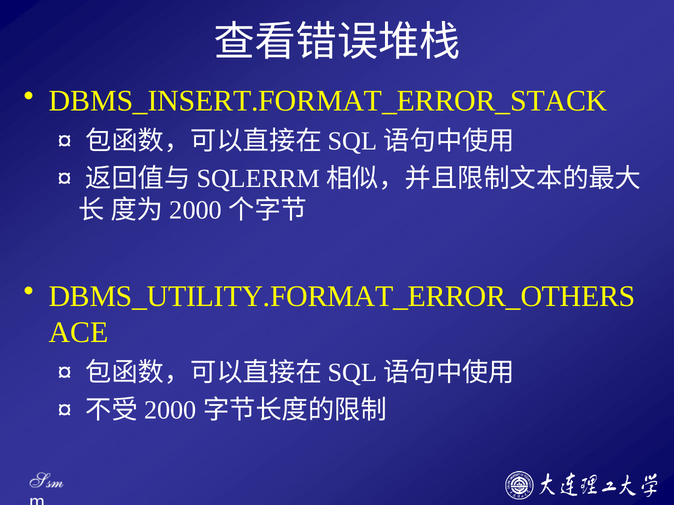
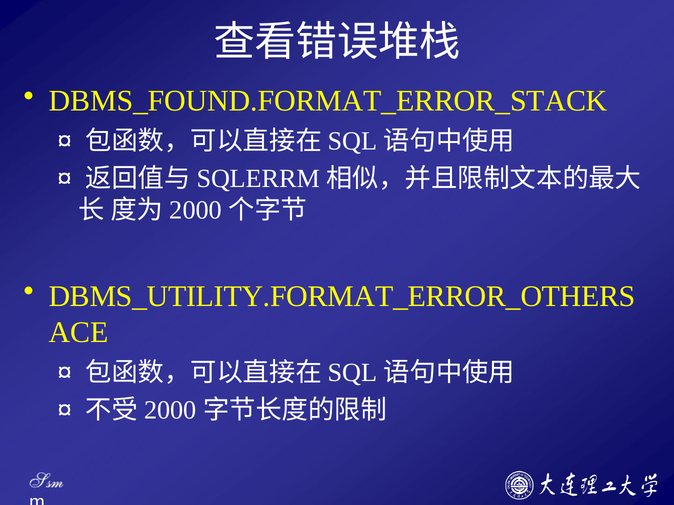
DBMS_INSERT.FORMAT_ERROR_STACK: DBMS_INSERT.FORMAT_ERROR_STACK -> DBMS_FOUND.FORMAT_ERROR_STACK (328, 101)
